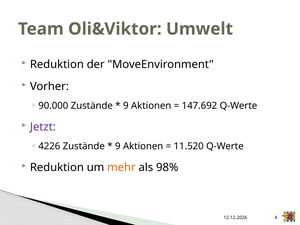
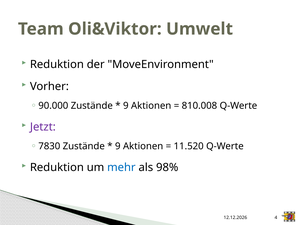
147.692: 147.692 -> 810.008 (199, 106)
4226: 4226 -> 7830 (49, 146)
mehr colour: orange -> blue (121, 167)
